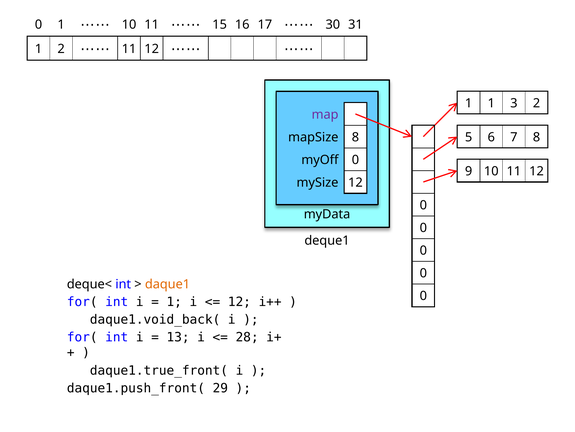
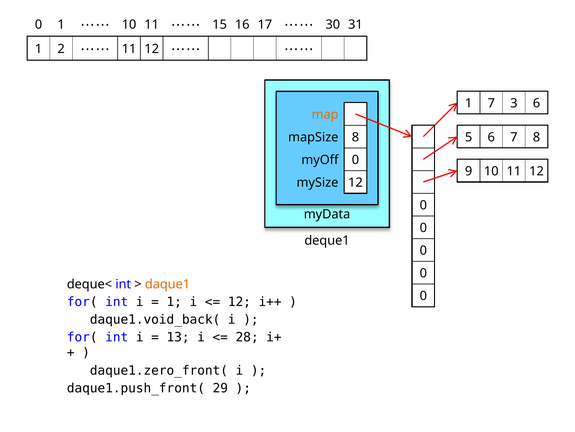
1 1: 1 -> 7 (491, 103)
3 2: 2 -> 6 (537, 103)
map colour: purple -> orange (325, 114)
daque1.true_front(: daque1.true_front( -> daque1.zero_front( (159, 370)
